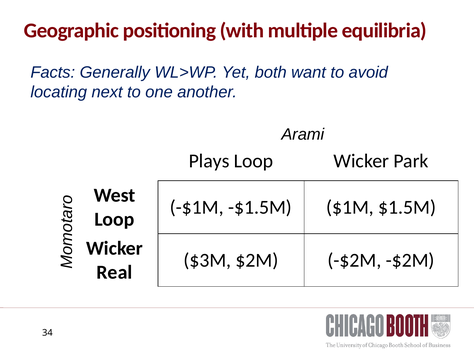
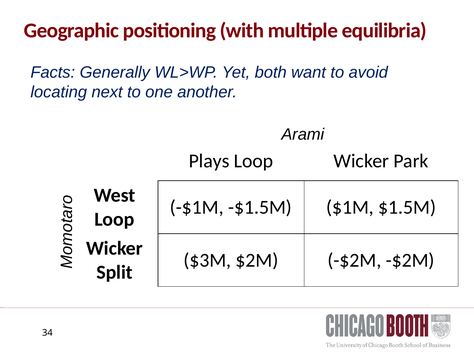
Real: Real -> Split (115, 273)
